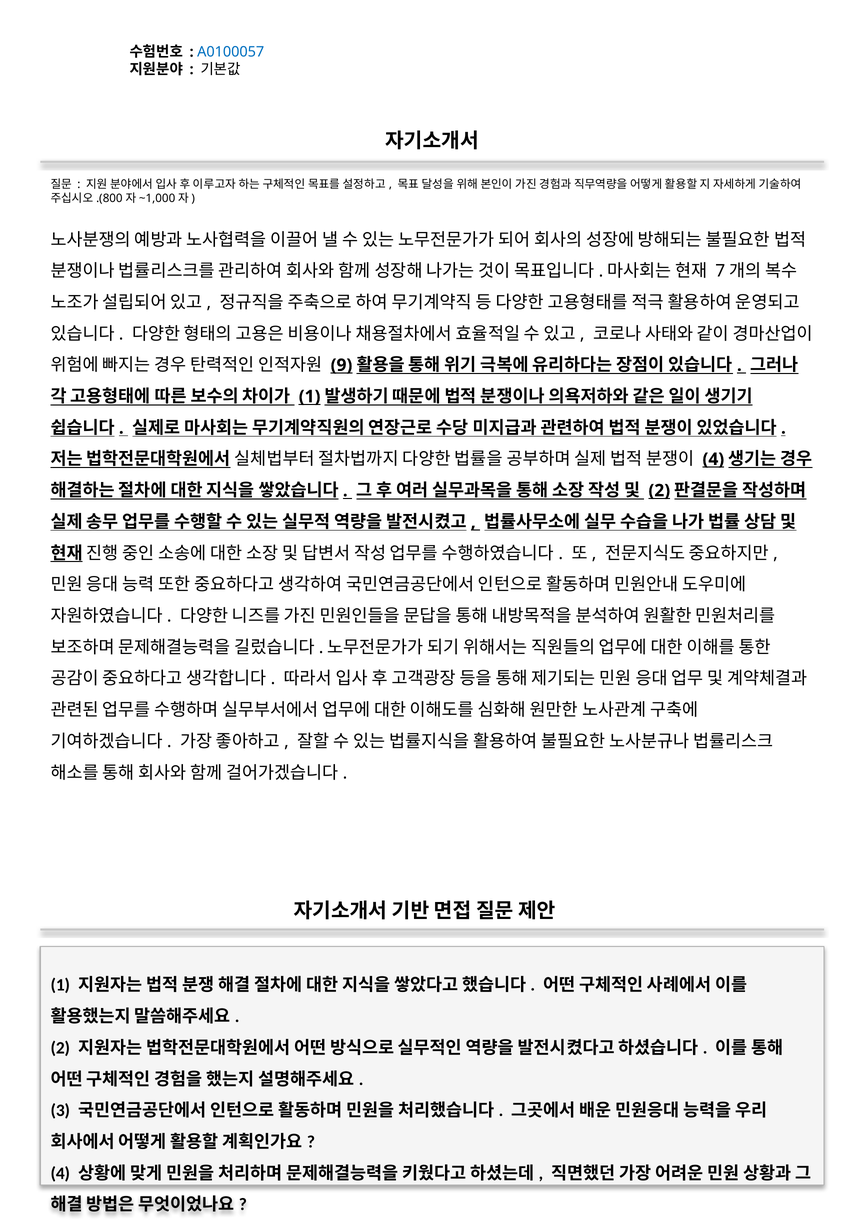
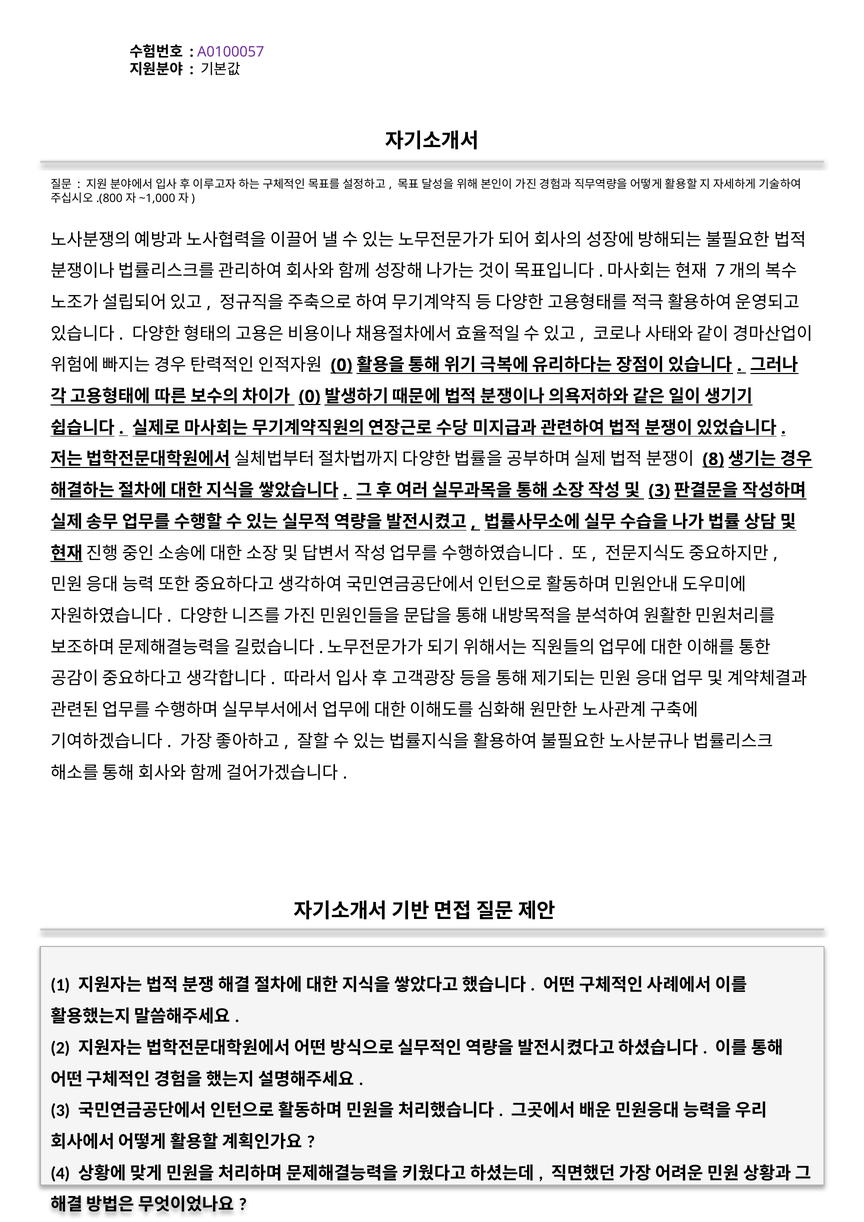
A0100057 colour: blue -> purple (231, 52)
9: 9 -> 0 (341, 365)
1: 1 -> 0 (310, 397)
4: 4 -> 8 (713, 459)
2: 2 -> 3 (659, 491)
